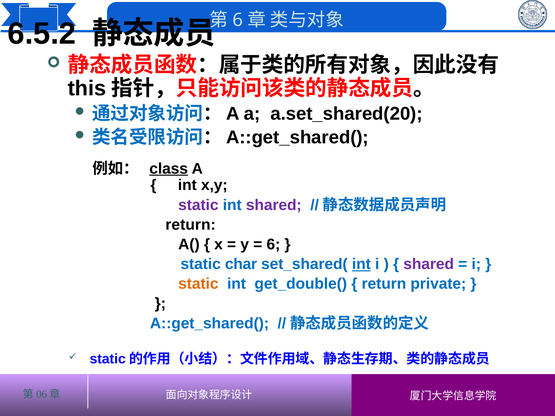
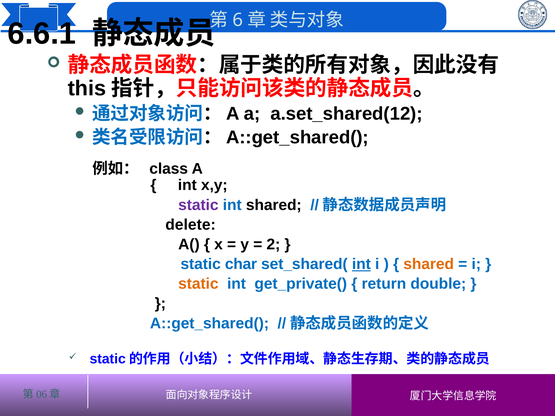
6.5.2: 6.5.2 -> 6.6.1 (42, 34)
a.set_shared(20: a.set_shared(20 -> a.set_shared(12 (347, 114)
class underline: present -> none (169, 169)
shared colour: purple -> black (274, 205)
return: return -> delete (191, 225)
6: 6 -> 2 (273, 245)
shared colour: purple -> orange (429, 264)
get_double(: get_double( -> get_private( (301, 284)
private: private -> double (438, 284)
